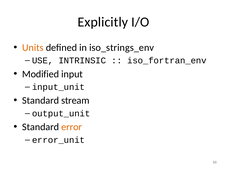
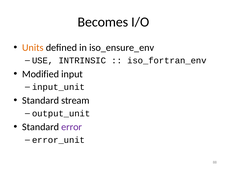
Explicitly: Explicitly -> Becomes (103, 22)
iso_strings_env: iso_strings_env -> iso_ensure_env (122, 48)
error colour: orange -> purple (72, 127)
